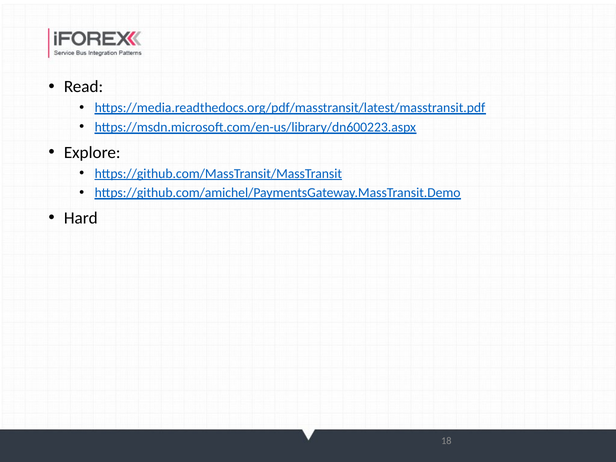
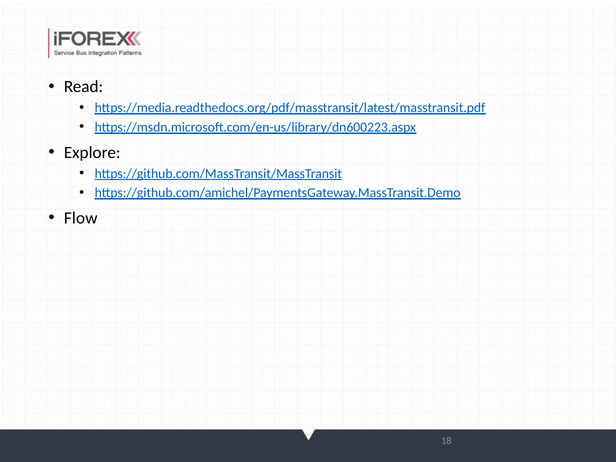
Hard: Hard -> Flow (81, 218)
